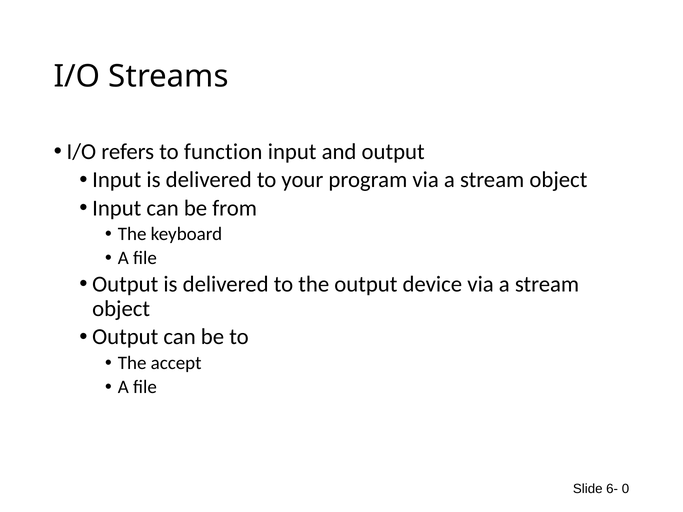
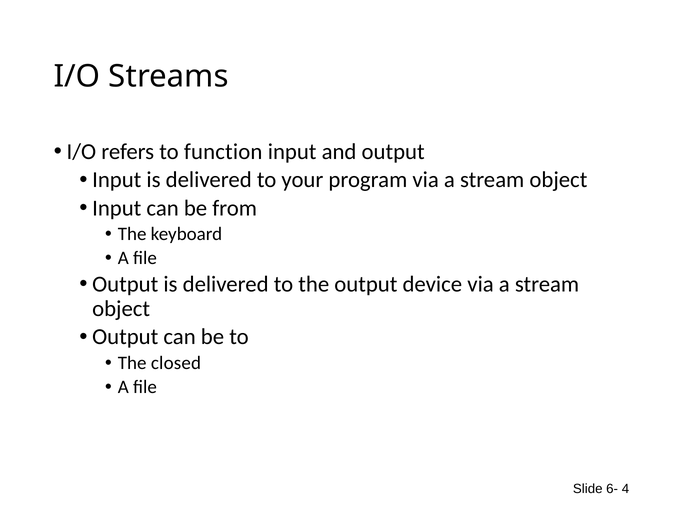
accept: accept -> closed (176, 363)
0: 0 -> 4 (626, 489)
